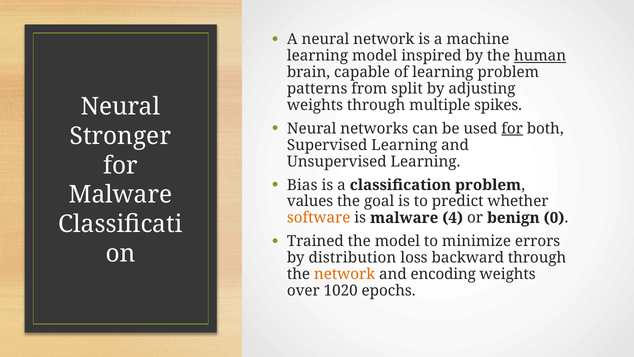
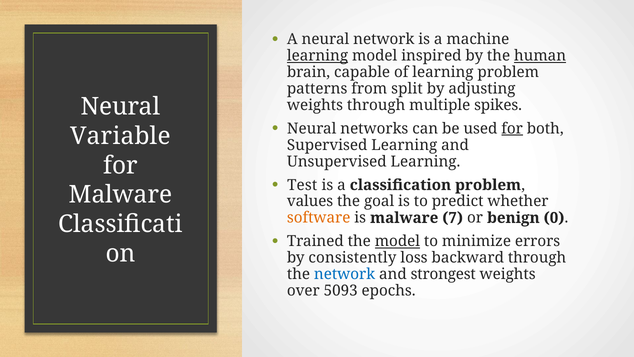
learning underline: none -> present (318, 56)
Stronger: Stronger -> Variable (120, 136)
Bias: Bias -> Test (302, 185)
4: 4 -> 7 (453, 218)
model underline: none -> present (397, 241)
distribution: distribution -> consistently (352, 258)
network colour: orange -> blue (345, 274)
encoding: encoding -> strongest (443, 274)
1020: 1020 -> 5093 (341, 290)
